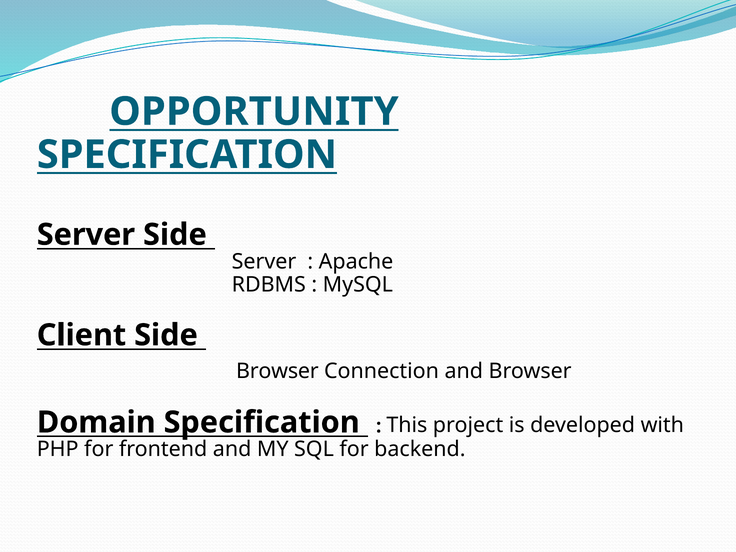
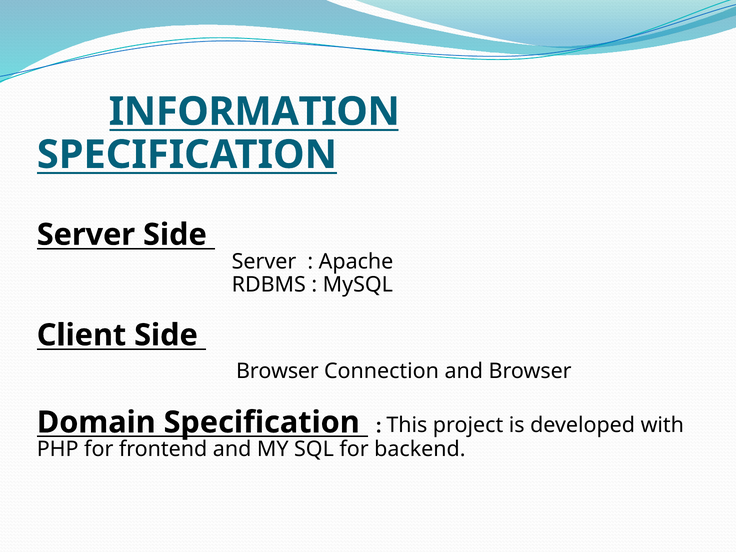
OPPORTUNITY: OPPORTUNITY -> INFORMATION (254, 112)
